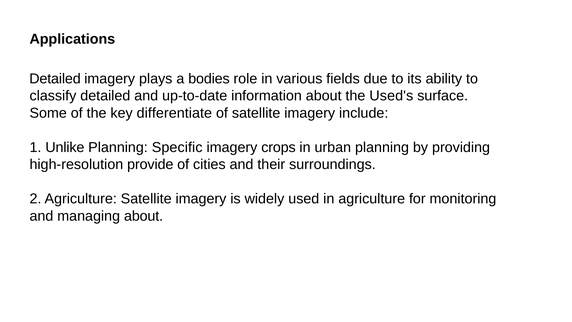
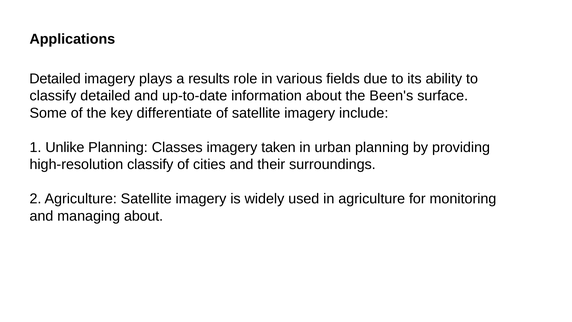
bodies: bodies -> results (209, 79)
Used's: Used's -> Been's (391, 96)
Specific: Specific -> Classes (177, 147)
crops: crops -> taken (278, 147)
high-resolution provide: provide -> classify (150, 164)
